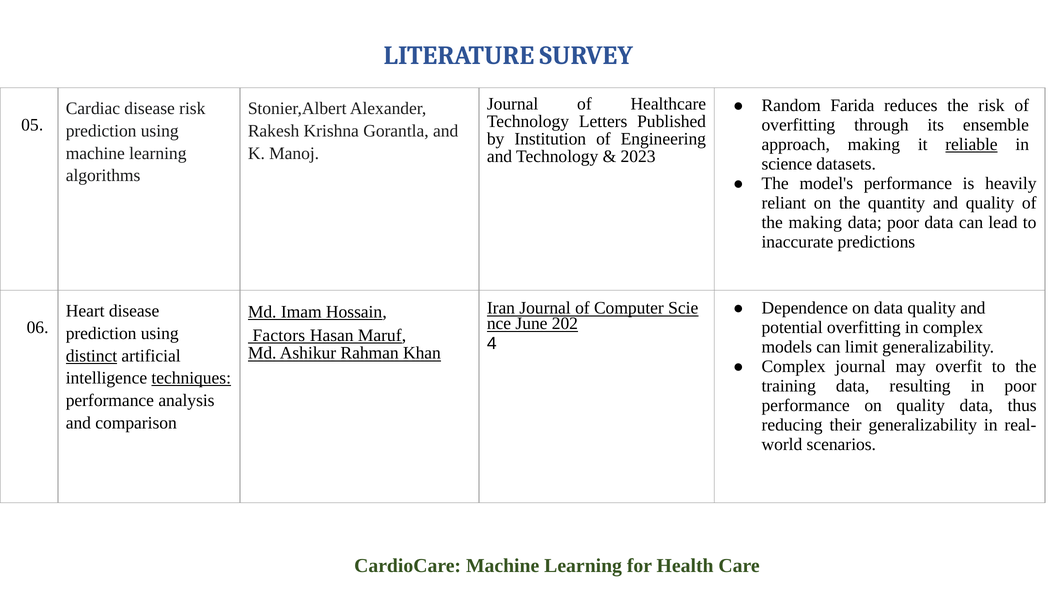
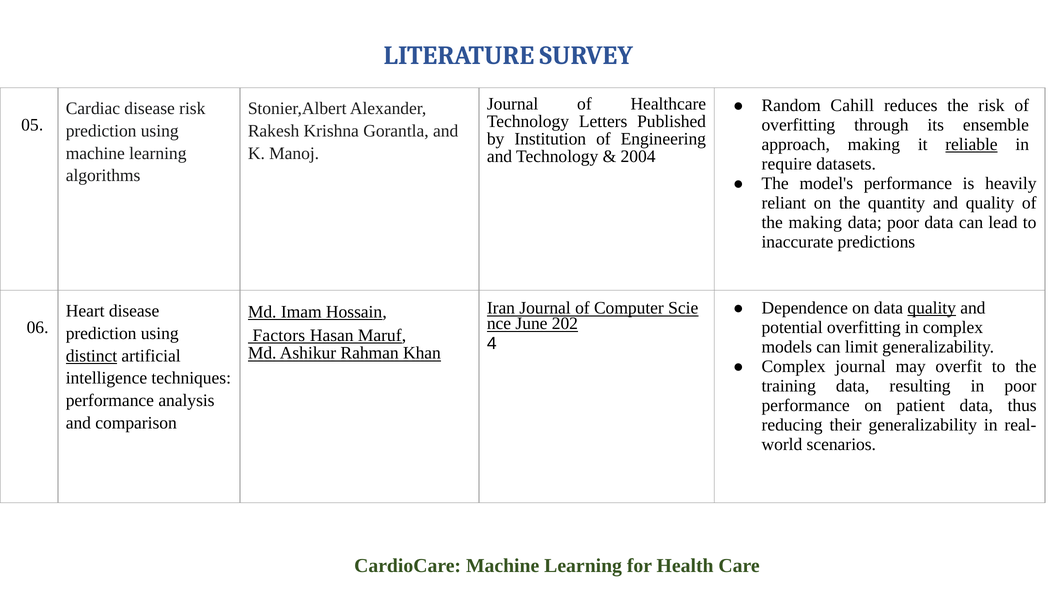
Farida: Farida -> Cahill (852, 105)
2023: 2023 -> 2004 (638, 156)
science: science -> require (787, 164)
quality underline: none -> present (932, 308)
techniques underline: present -> none (191, 378)
on quality: quality -> patient (921, 405)
